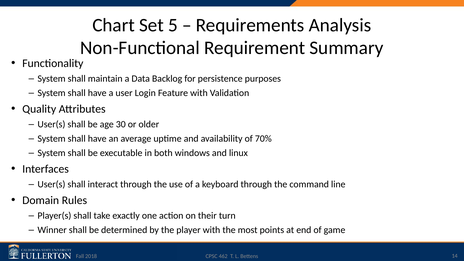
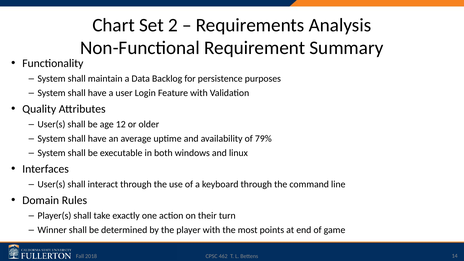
5: 5 -> 2 (173, 25)
30: 30 -> 12 (121, 124)
70%: 70% -> 79% (263, 139)
